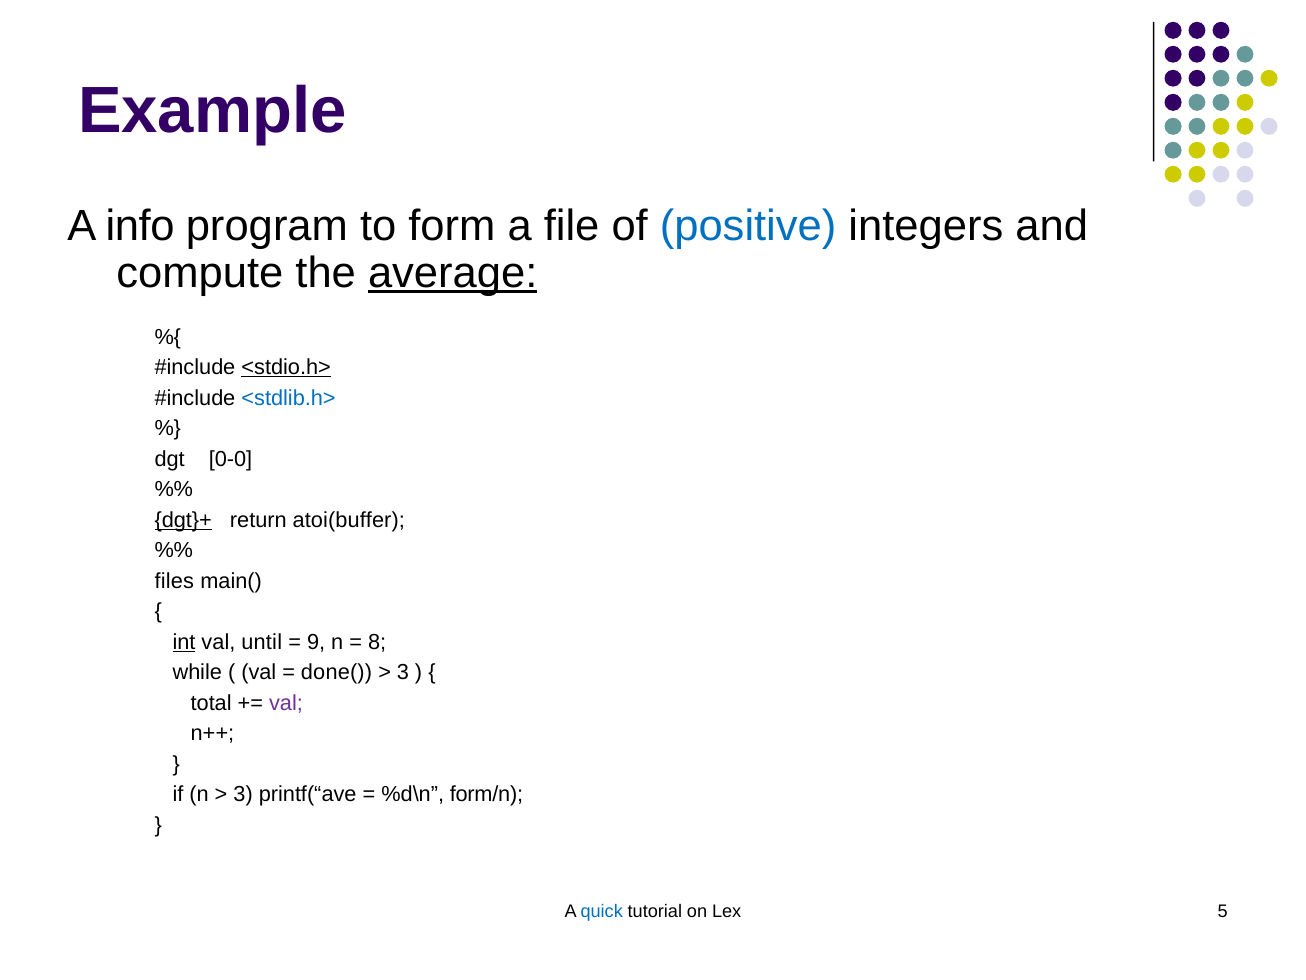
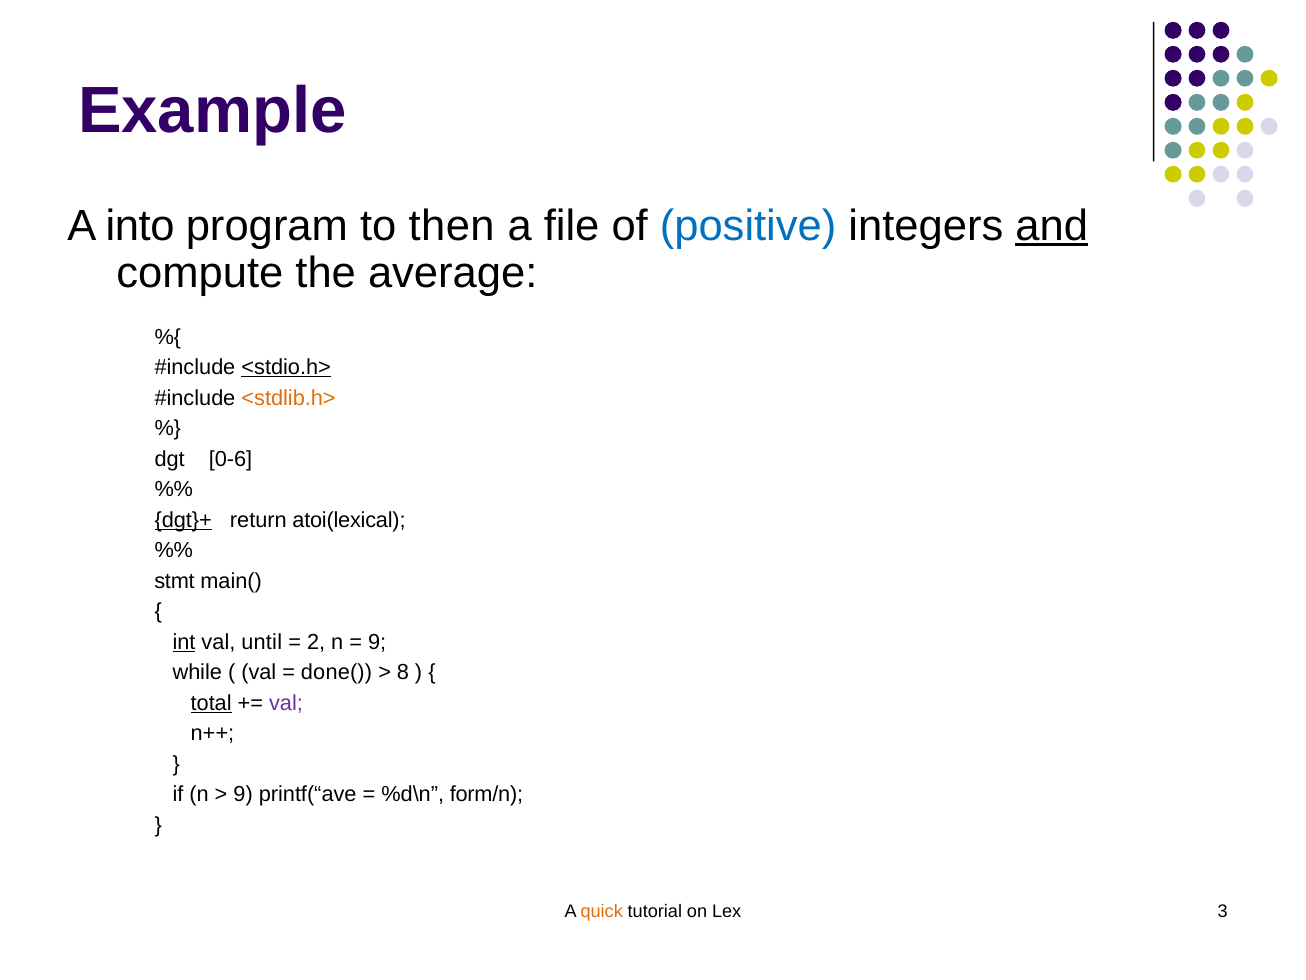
info: info -> into (140, 226)
form: form -> then (452, 226)
and underline: none -> present (1052, 226)
average underline: present -> none (453, 273)
<stdlib.h> colour: blue -> orange (289, 398)
0-0: 0-0 -> 0-6 (231, 459)
atoi(buffer: atoi(buffer -> atoi(lexical (349, 520)
files: files -> stmt (175, 581)
9: 9 -> 2 (316, 642)
8: 8 -> 9 (377, 642)
3: 3 -> 8 (403, 672)
total underline: none -> present (211, 703)
3: 3 -> 9 (243, 794)
quick colour: blue -> orange (602, 911)
5: 5 -> 3 (1223, 911)
